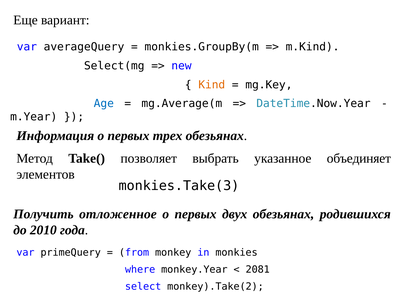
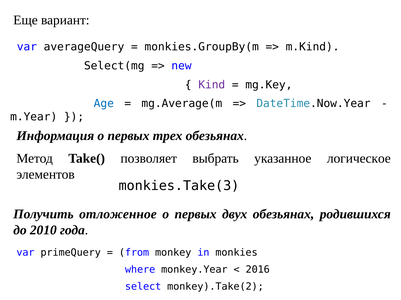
Kind colour: orange -> purple (212, 85)
объединяет: объединяет -> логическое (359, 159)
2081: 2081 -> 2016 (258, 270)
